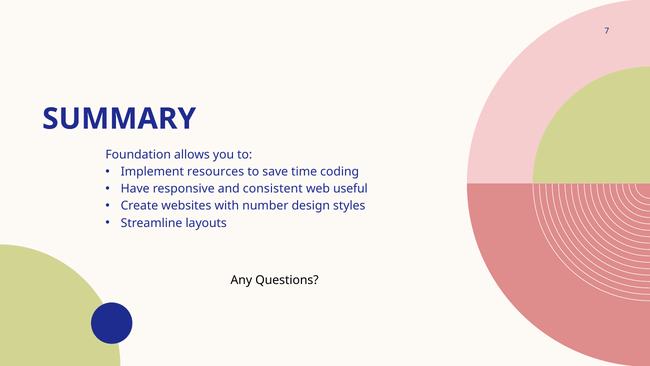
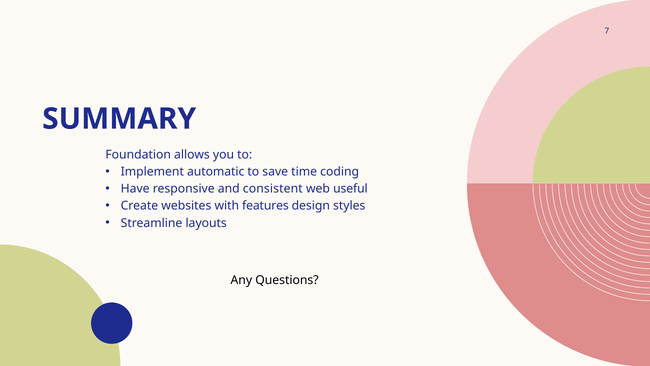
resources: resources -> automatic (216, 172)
number: number -> features (265, 206)
